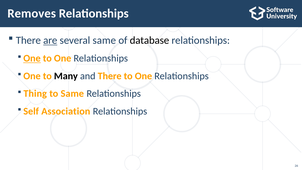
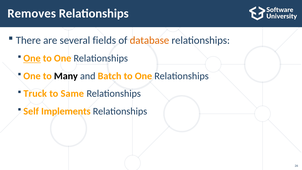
are underline: present -> none (50, 40)
several same: same -> fields (104, 40)
database colour: black -> orange (149, 40)
and There: There -> Batch (110, 76)
Thing: Thing -> Truck (35, 94)
Association: Association -> Implements (66, 111)
